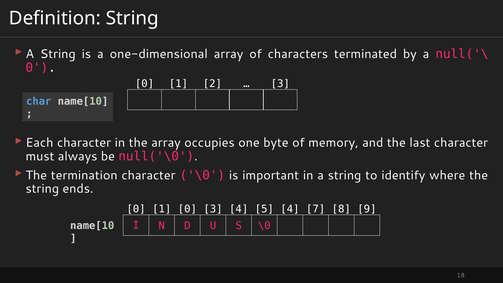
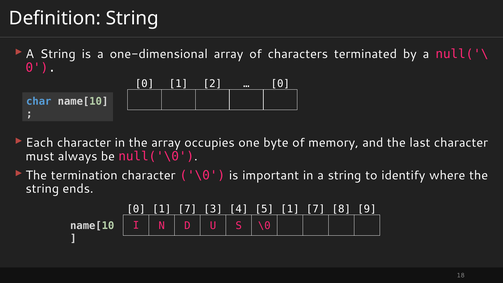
3: 3 -> 0 (280, 84)
0 1 0: 0 -> 7 (187, 209)
5 4: 4 -> 1 (290, 209)
